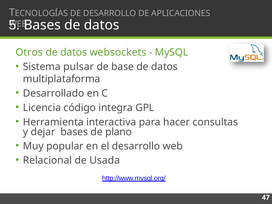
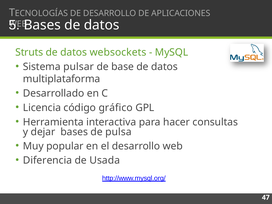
Otros: Otros -> Struts (29, 52)
integra: integra -> gráfico (116, 108)
plano: plano -> pulsa (118, 132)
Relacional: Relacional -> Diferencia (47, 160)
